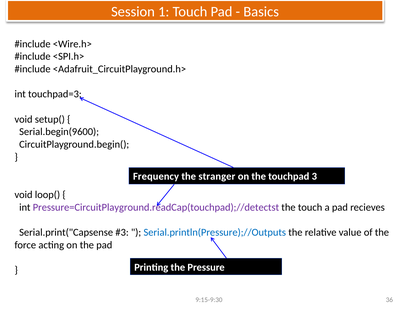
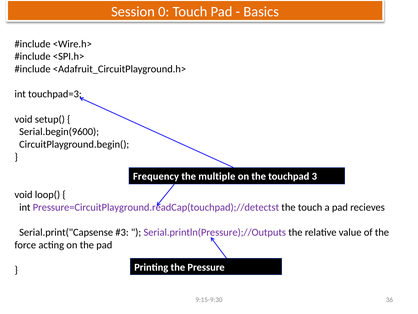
1: 1 -> 0 (164, 12)
stranger: stranger -> multiple (217, 176)
Serial.println(Pressure);//Outputs colour: blue -> purple (215, 232)
